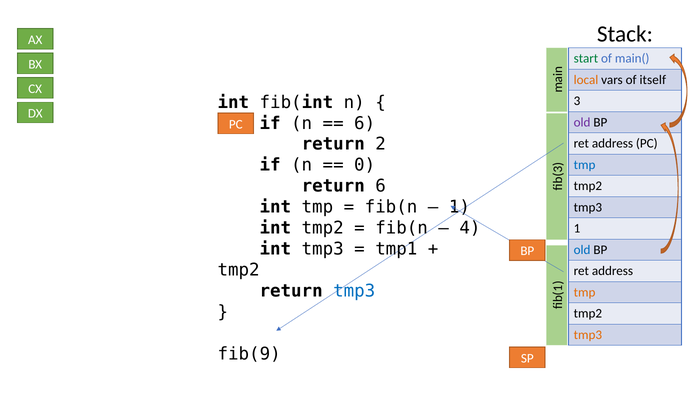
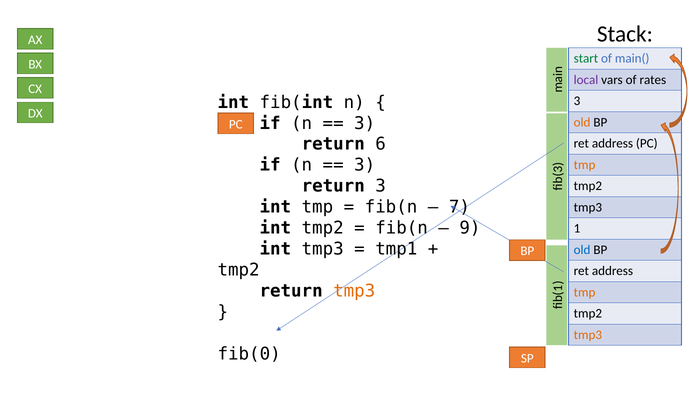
local colour: orange -> purple (586, 80)
itself: itself -> rates (653, 80)
6: 6 -> 3 (365, 123)
old colour: purple -> orange (582, 122)
2: 2 -> 6 (381, 144)
0: 0 -> 3 (365, 165)
tmp colour: blue -> orange (585, 165)
return 6: 6 -> 3 (381, 186)
1: 1 -> 7 (459, 207)
4: 4 -> 9 (470, 228)
tmp3 colour: blue -> orange (354, 291)
fib(9: fib(9 -> fib(0 (249, 354)
